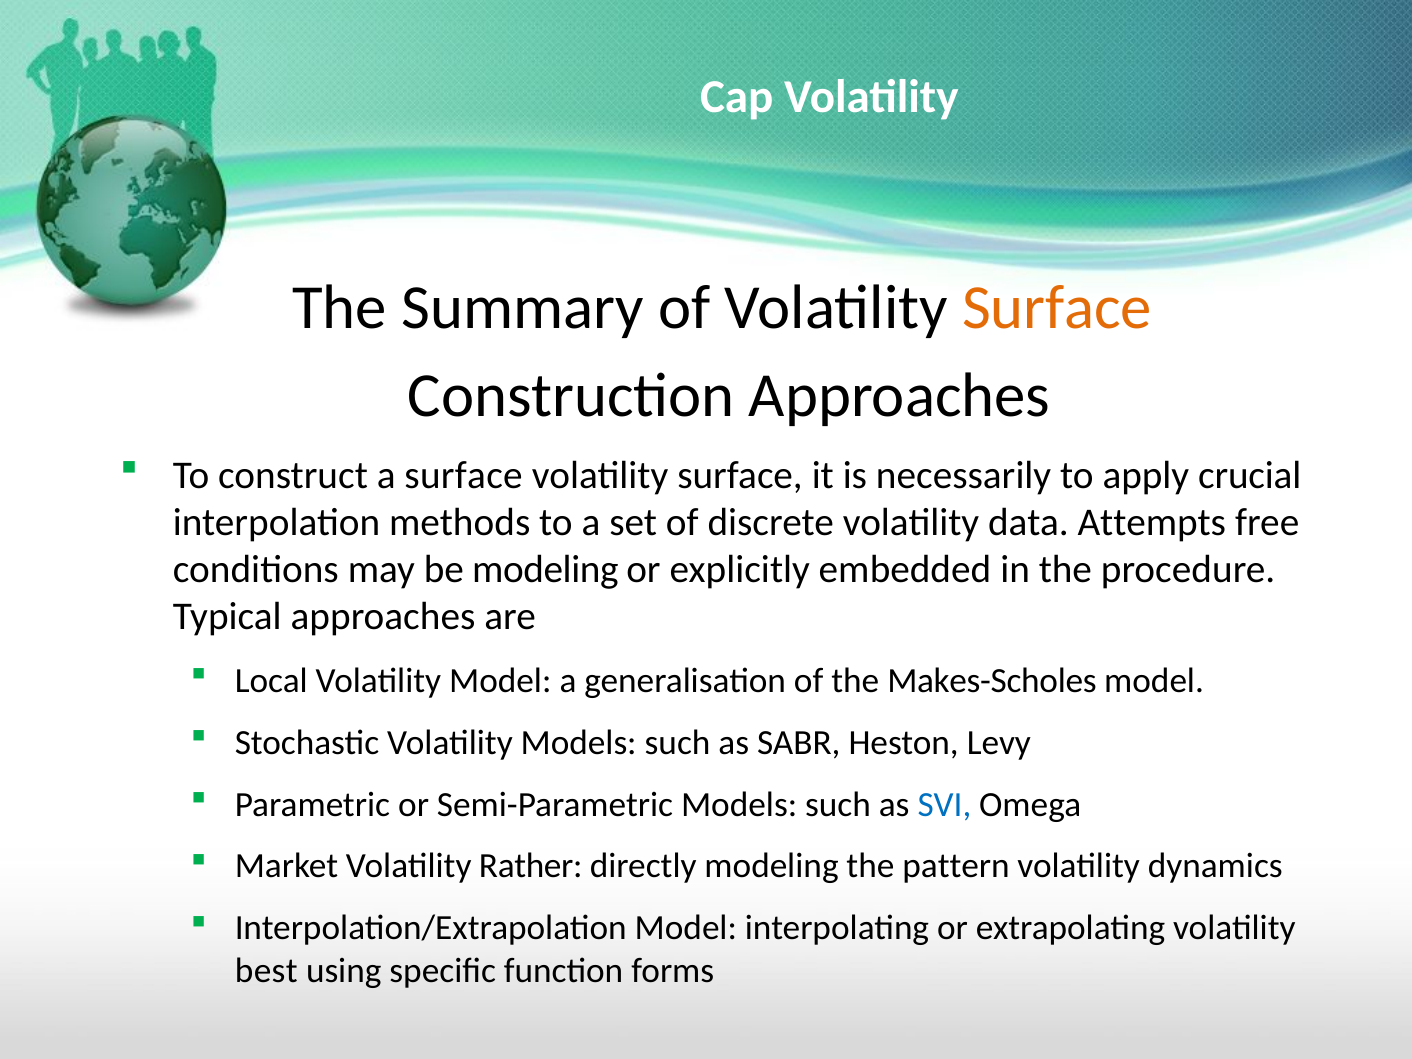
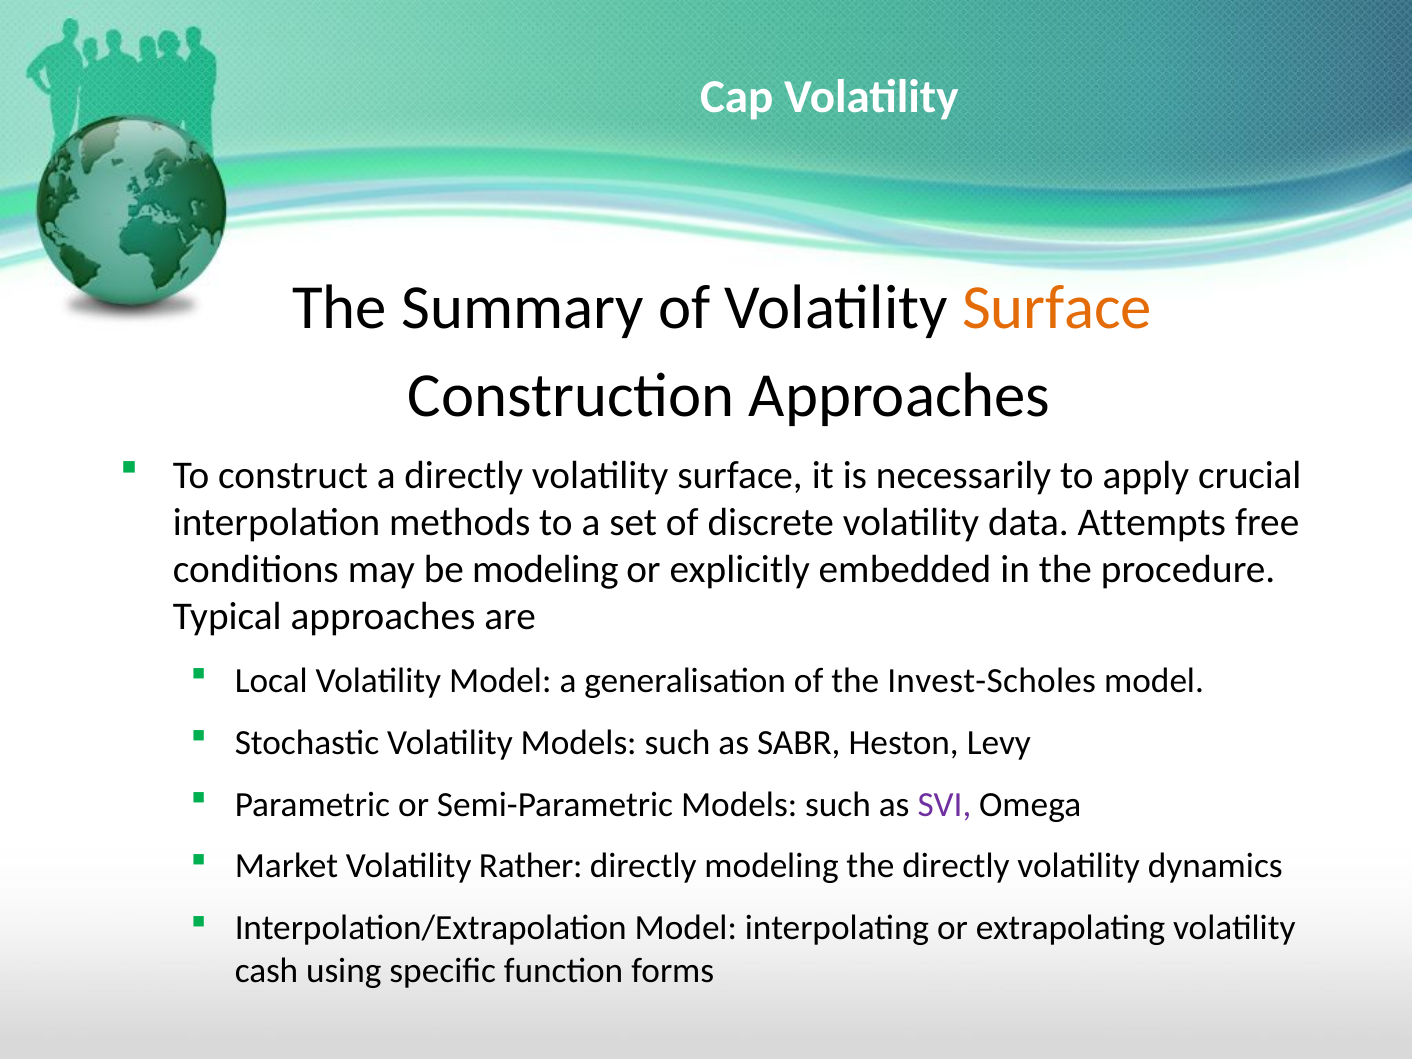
a surface: surface -> directly (464, 475)
Makes-Scholes: Makes-Scholes -> Invest-Scholes (992, 680)
SVI colour: blue -> purple (944, 804)
the pattern: pattern -> directly (956, 866)
best: best -> cash (267, 971)
